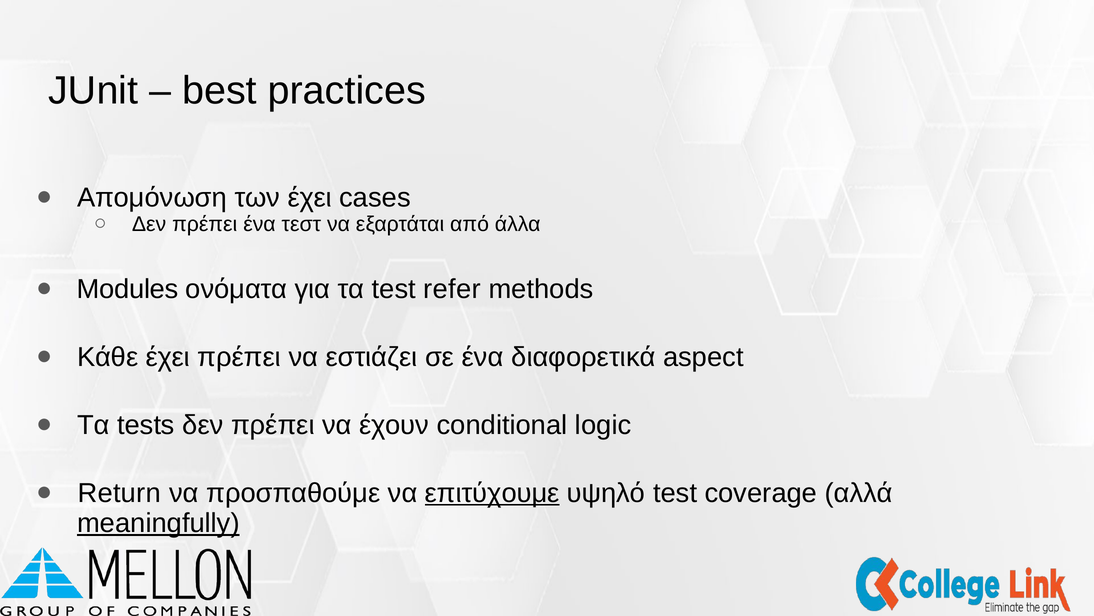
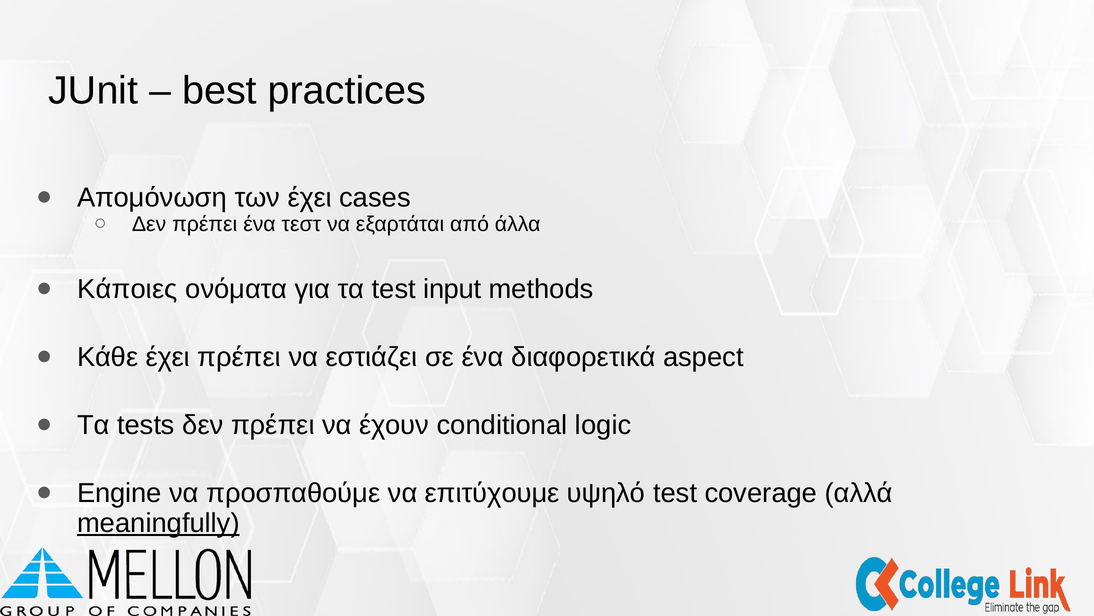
Modules: Modules -> Κάποιες (127, 289)
refer: refer -> input (452, 289)
Return: Return -> Engine (119, 492)
επιτύχουμε underline: present -> none (492, 492)
